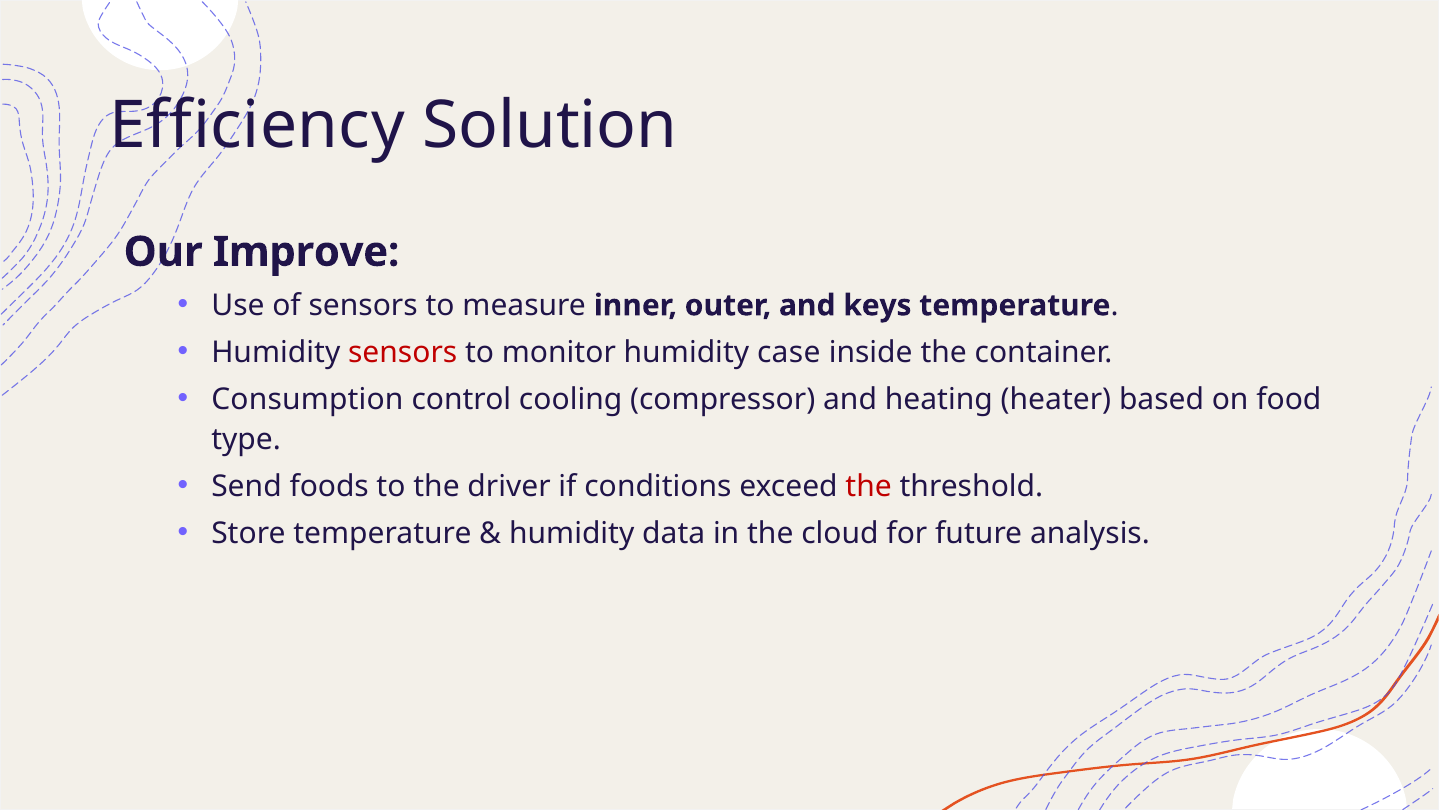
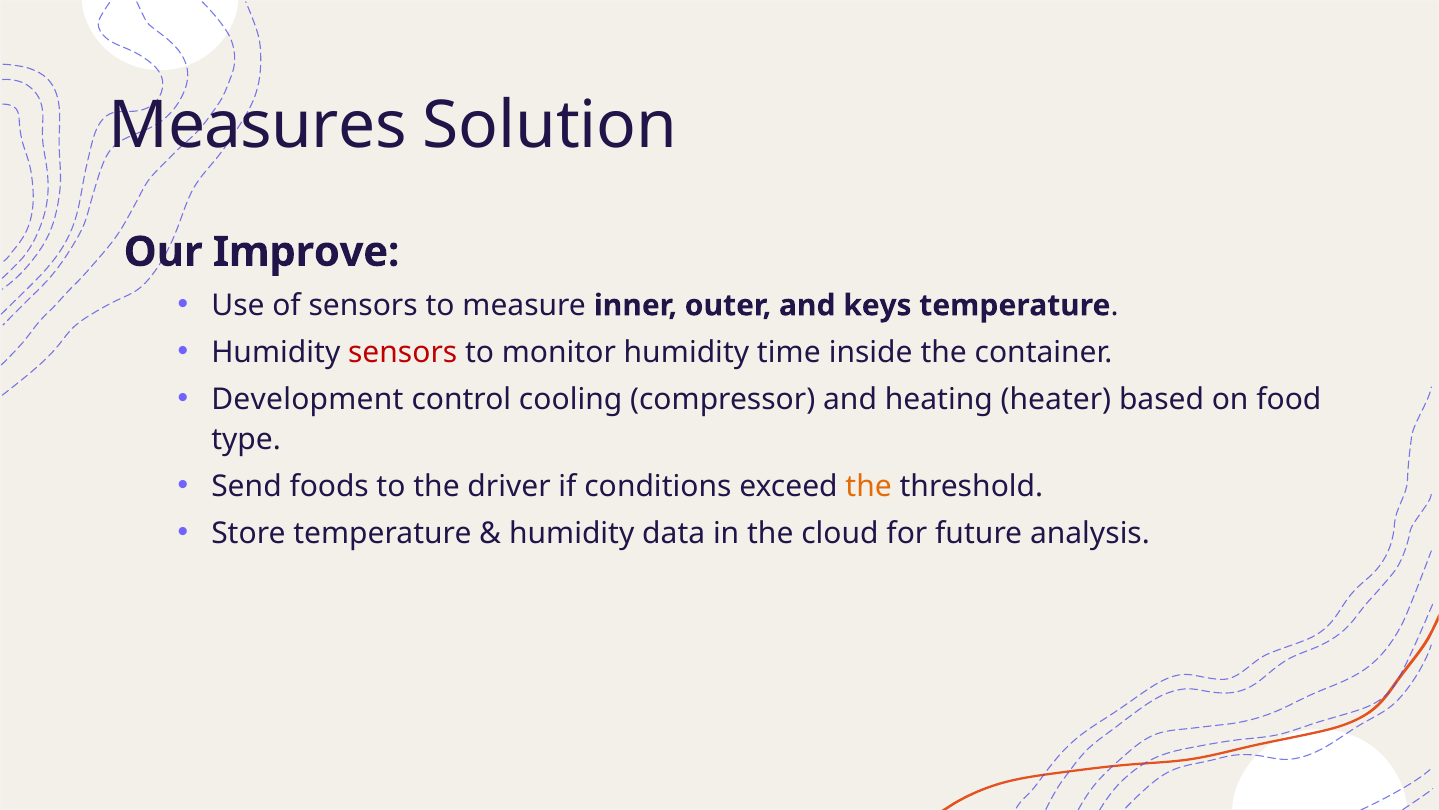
Efficiency: Efficiency -> Measures (258, 126)
case: case -> time (789, 352)
Consumption: Consumption -> Development (307, 399)
the colour: red -> orange (869, 486)
